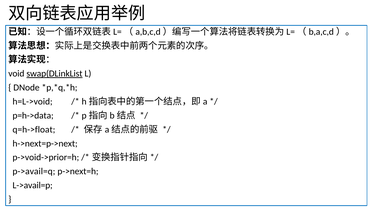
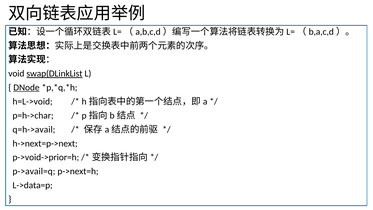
DNode underline: none -> present (26, 87)
p=h->data: p=h->data -> p=h->char (33, 115)
q=h->float: q=h->float -> q=h->avail (34, 129)
L->avail=p: L->avail=p -> L->data=p (33, 185)
